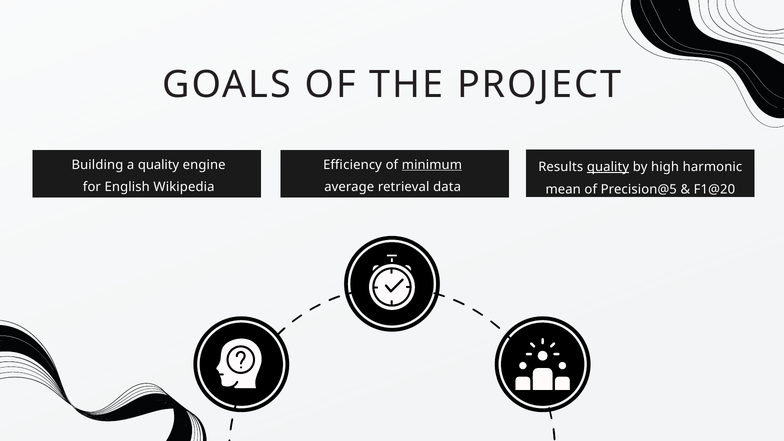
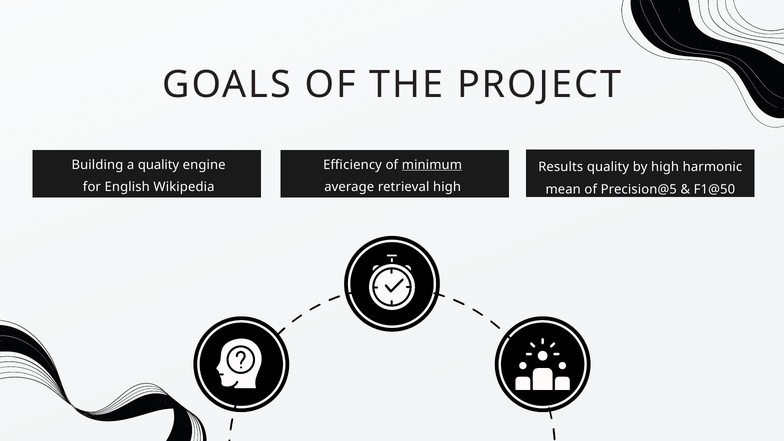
quality underline: present -> none (608, 167)
retrieval data: data -> high (447, 187)
F1@20: F1@20 -> F1@50 (714, 189)
